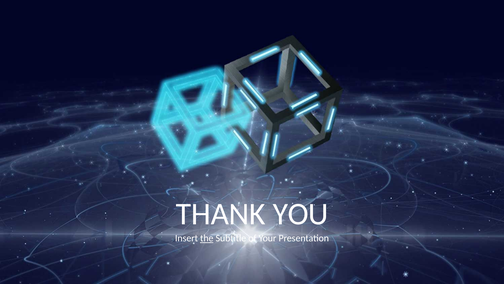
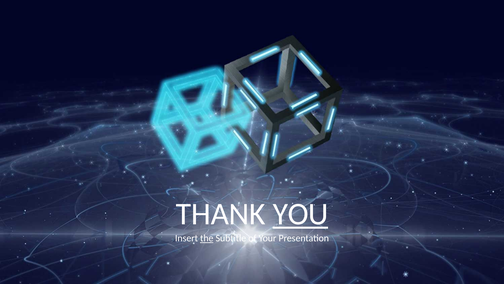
YOU underline: none -> present (301, 214)
